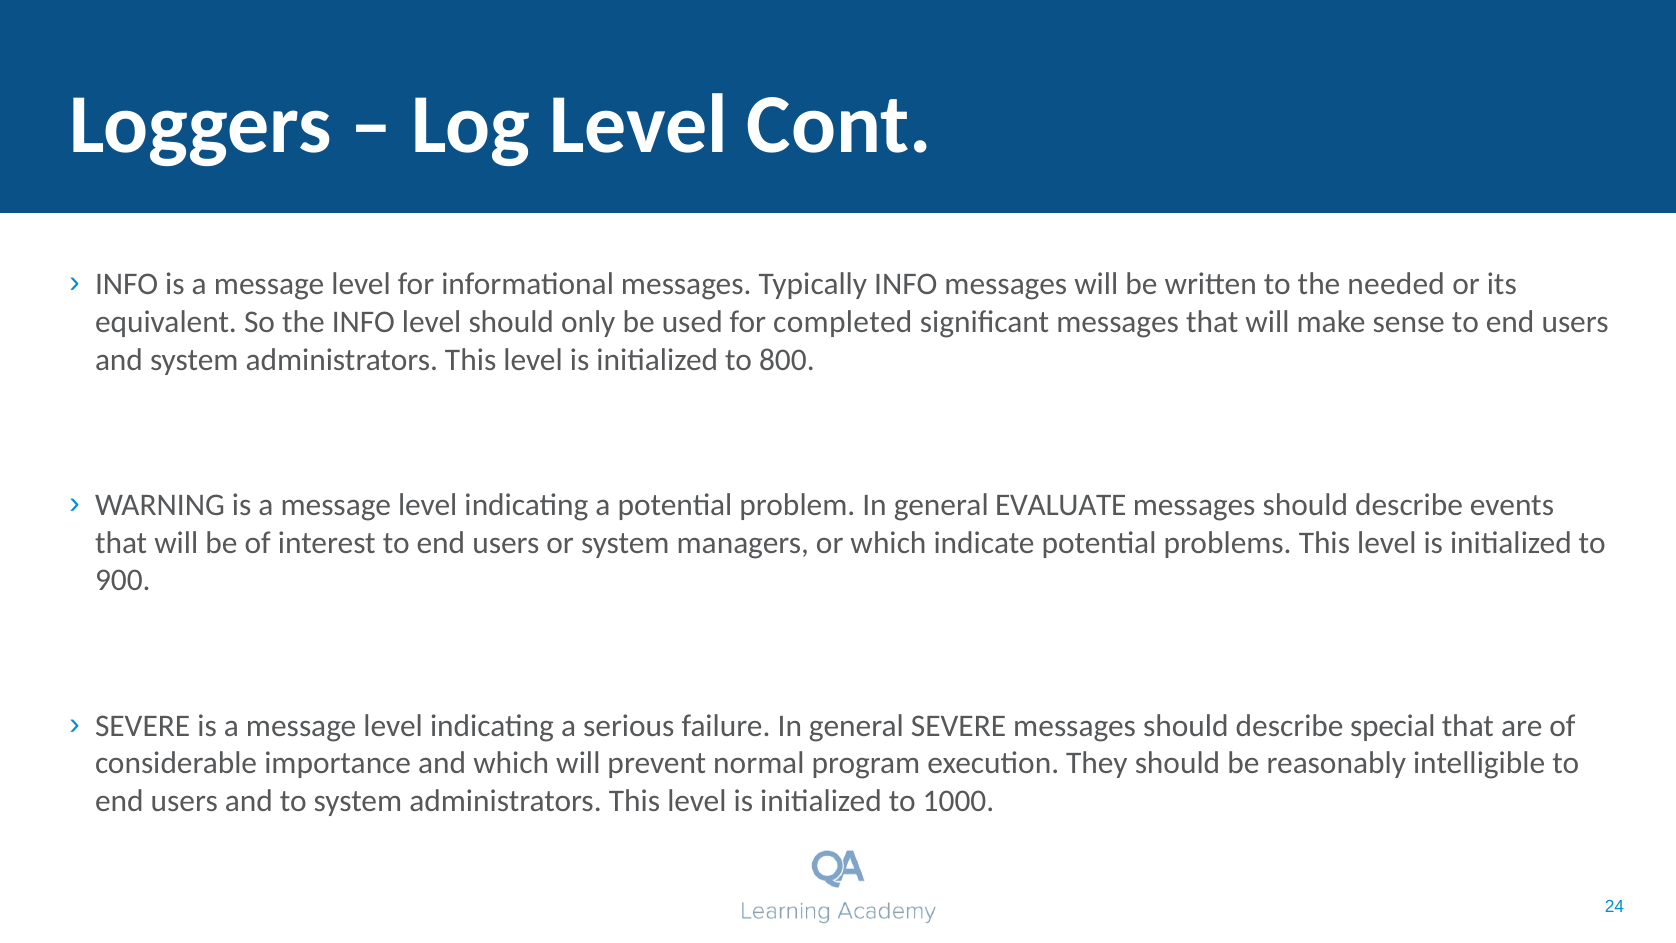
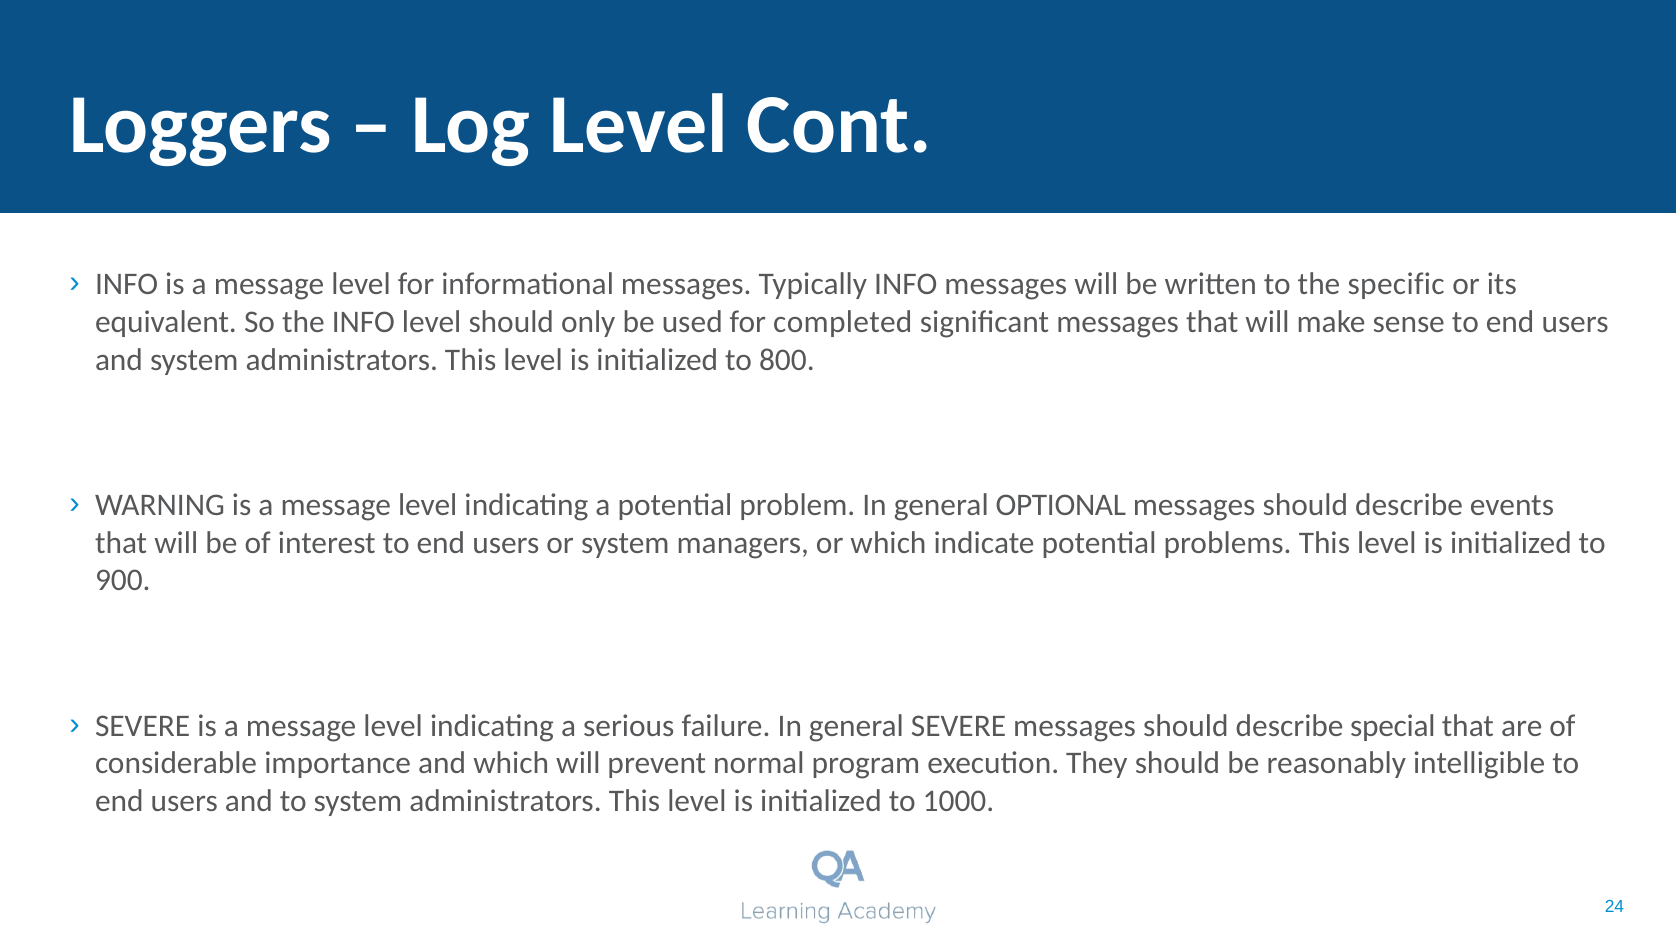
needed: needed -> specific (1396, 284)
EVALUATE: EVALUATE -> OPTIONAL (1061, 505)
